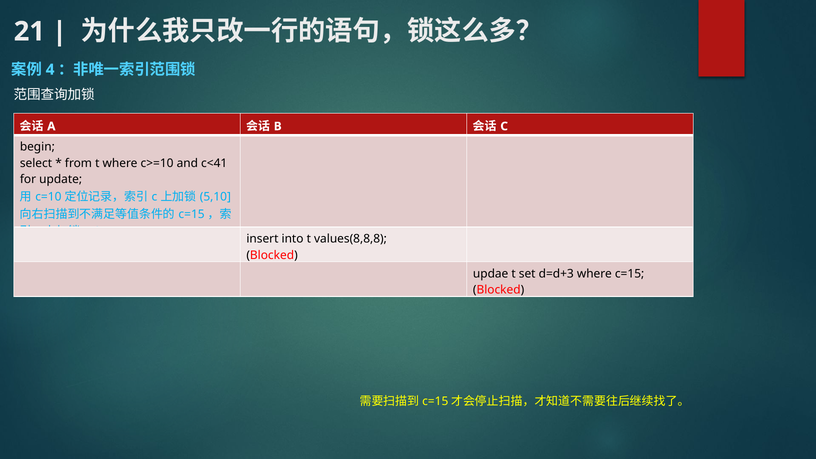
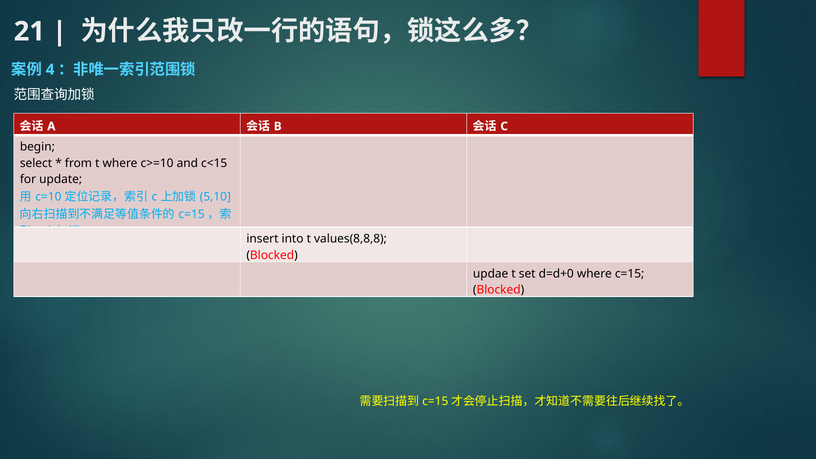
c<41: c<41 -> c<15 (214, 163)
d=d+3: d=d+3 -> d=d+0 (556, 274)
